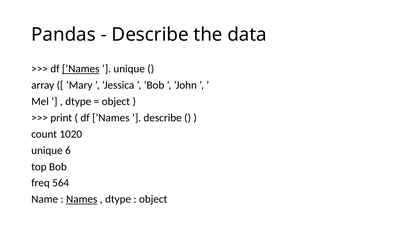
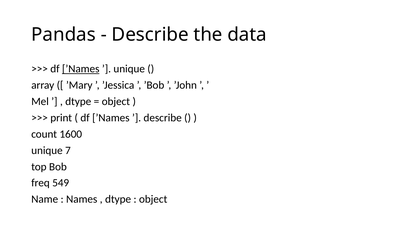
1020: 1020 -> 1600 (71, 134)
6: 6 -> 7 (68, 150)
564: 564 -> 549 (61, 183)
Names underline: present -> none (82, 199)
